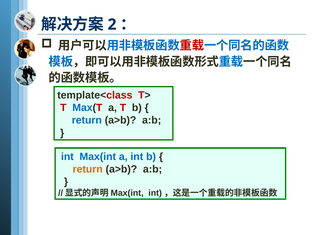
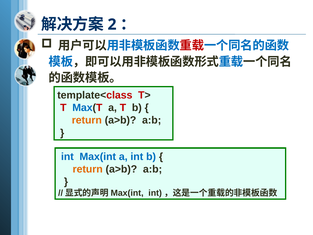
return colour: blue -> orange (87, 120)
